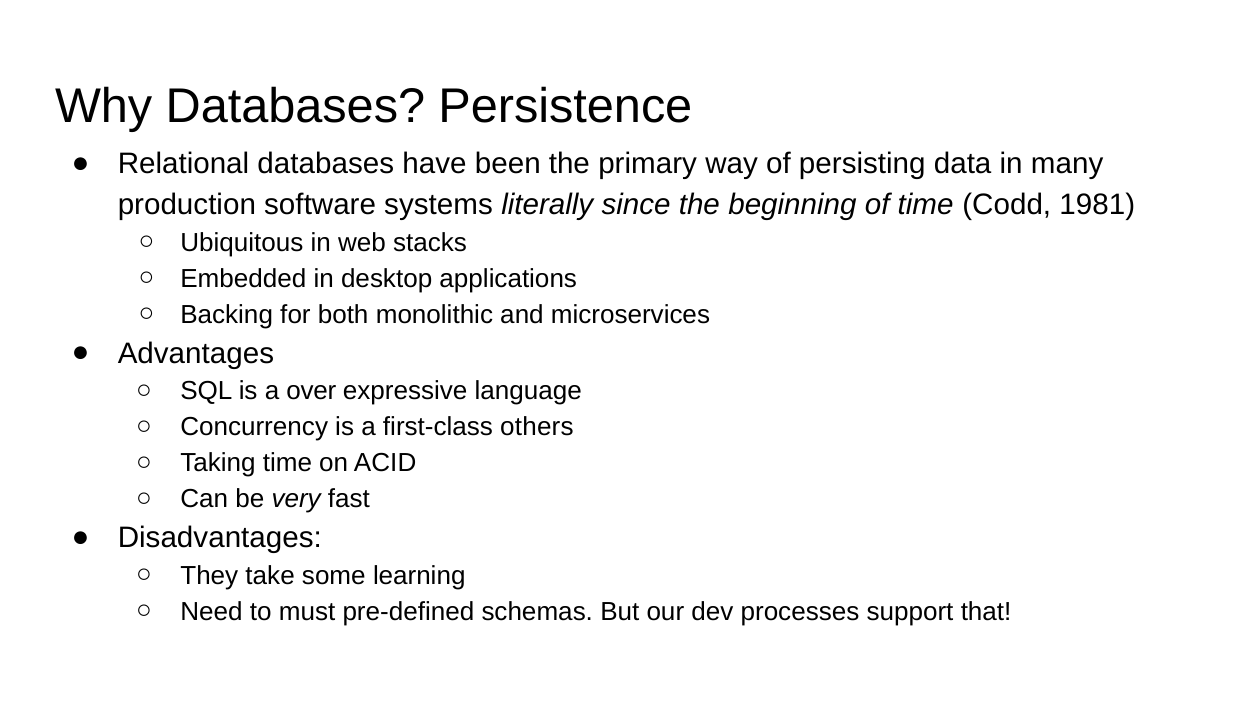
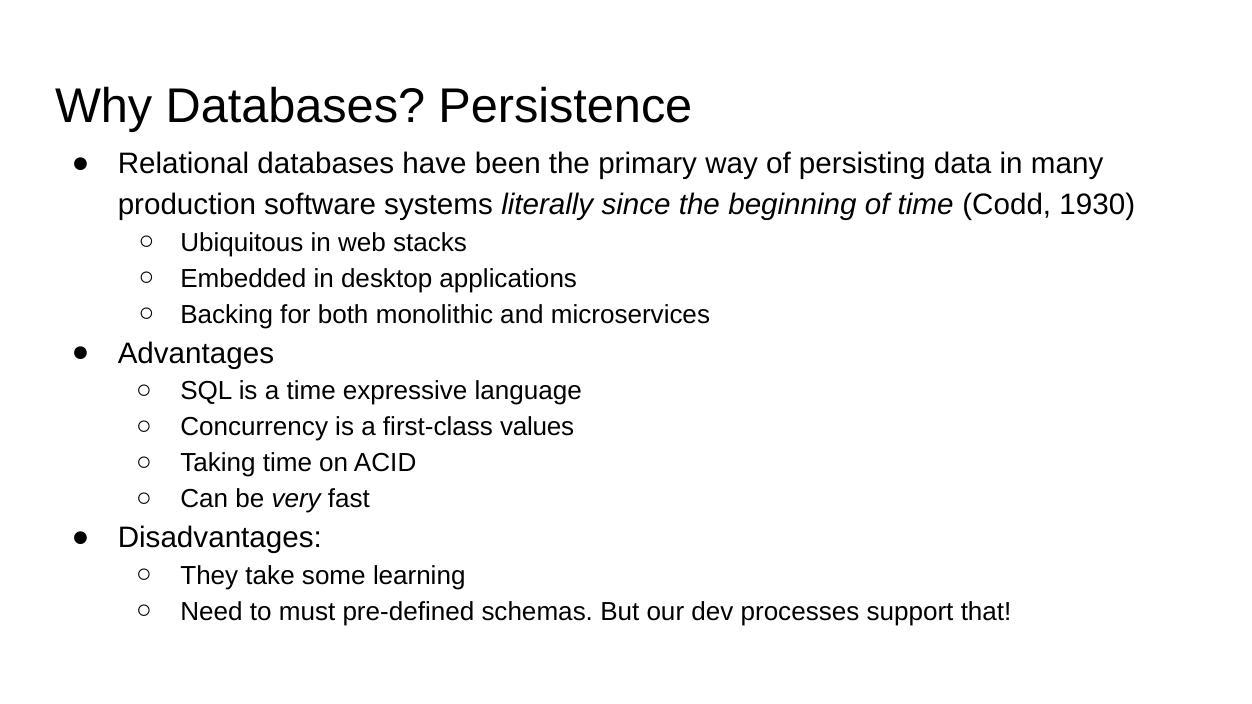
1981: 1981 -> 1930 (1097, 205)
a over: over -> time (311, 391)
others: others -> values (537, 427)
